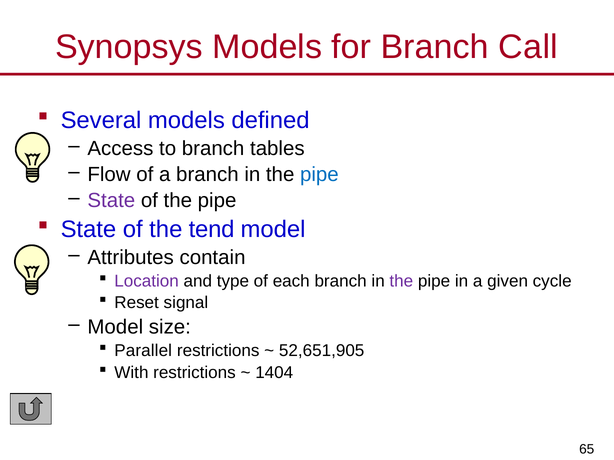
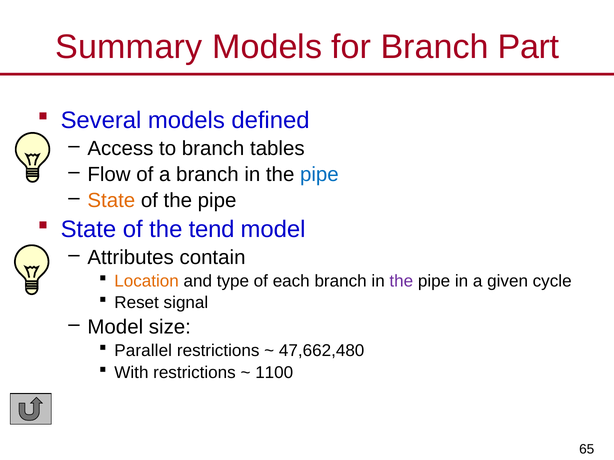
Synopsys: Synopsys -> Summary (129, 47)
Call: Call -> Part (528, 47)
State colour: purple -> orange (111, 201)
Location colour: purple -> orange (147, 281)
52,651,905: 52,651,905 -> 47,662,480 (322, 351)
1404: 1404 -> 1100 (274, 373)
